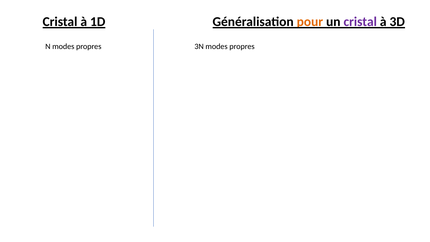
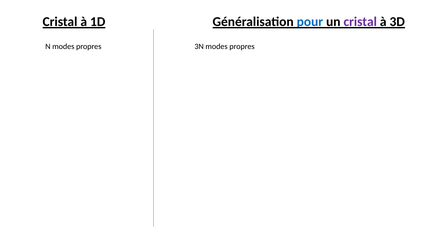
pour colour: orange -> blue (310, 22)
